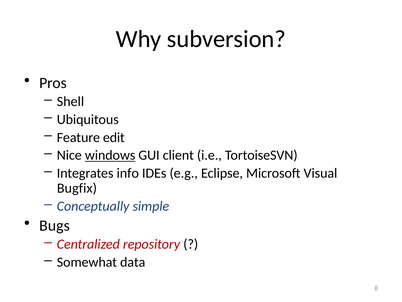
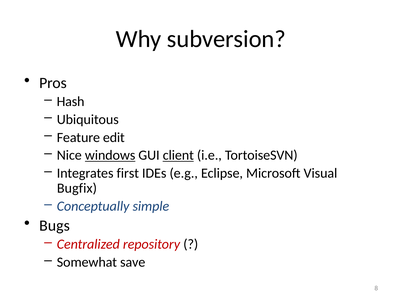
Shell: Shell -> Hash (71, 101)
client underline: none -> present (178, 155)
info: info -> first (128, 173)
data: data -> save (133, 262)
